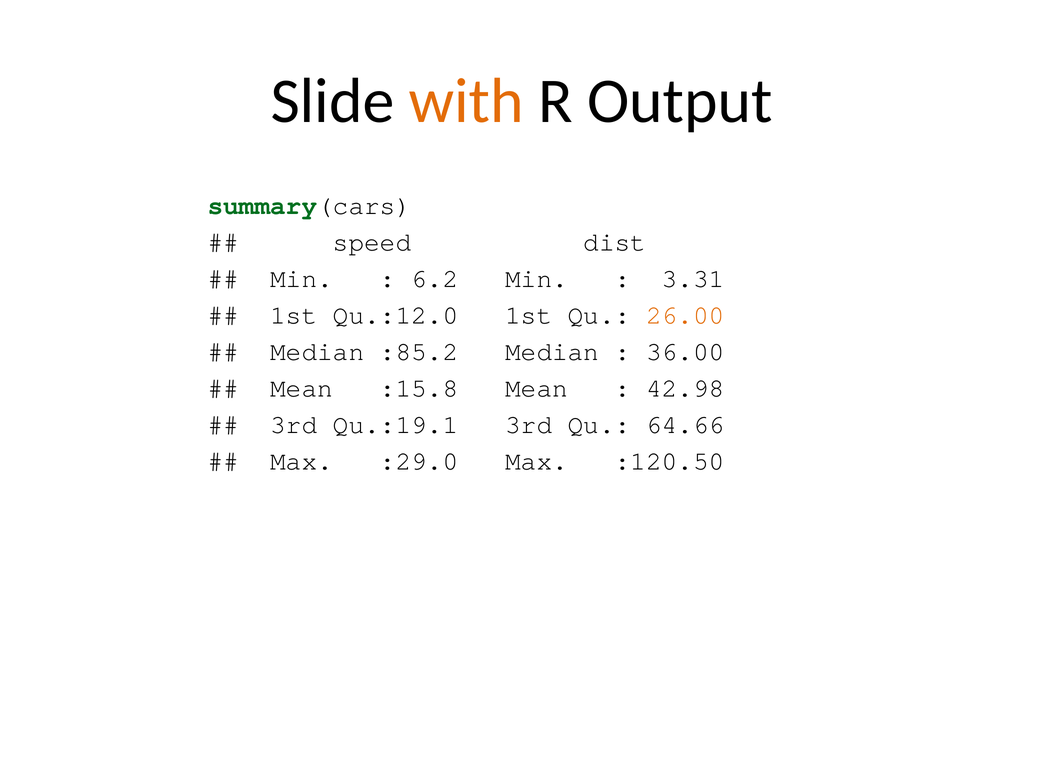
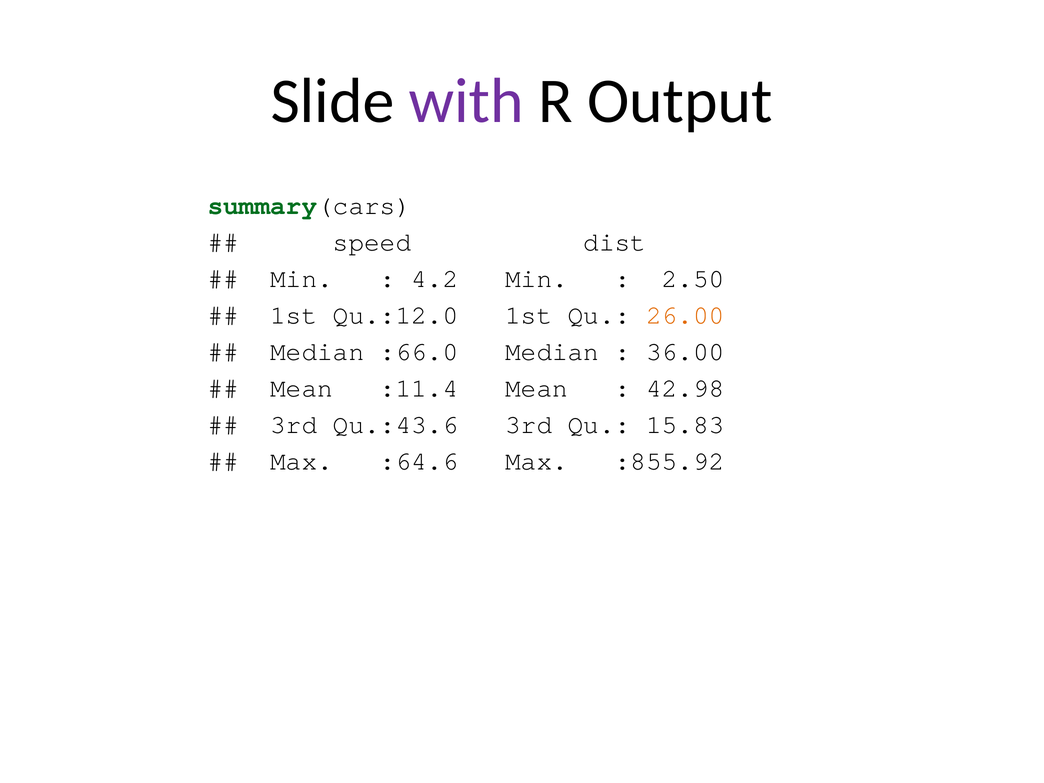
with colour: orange -> purple (466, 101)
6.2: 6.2 -> 4.2 (435, 278)
3.31: 3.31 -> 2.50 (693, 278)
:85.2: :85.2 -> :66.0 (419, 352)
:15.8: :15.8 -> :11.4 (419, 388)
Qu.:19.1: Qu.:19.1 -> Qu.:43.6 (396, 425)
64.66: 64.66 -> 15.83 (685, 425)
:29.0: :29.0 -> :64.6 (419, 461)
:120.50: :120.50 -> :855.92 (670, 461)
